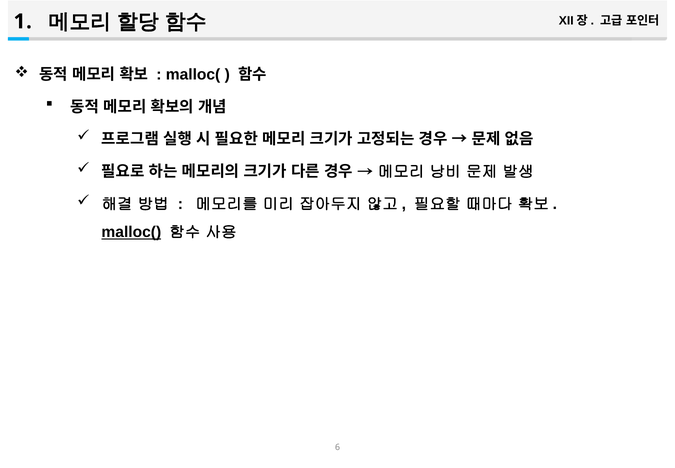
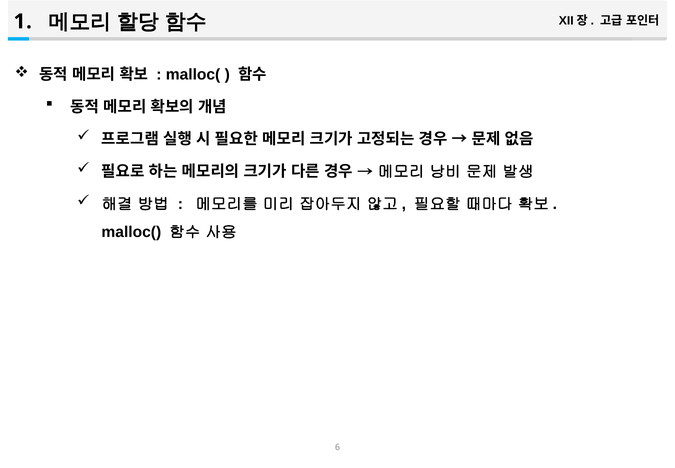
malloc( underline: present -> none (131, 232)
